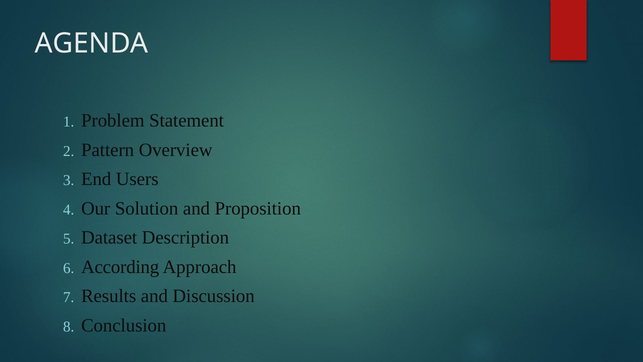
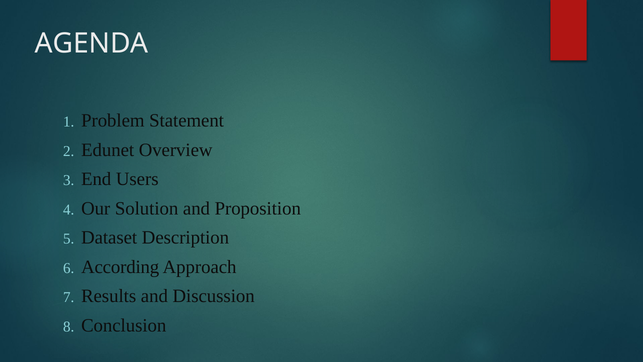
Pattern: Pattern -> Edunet (108, 150)
